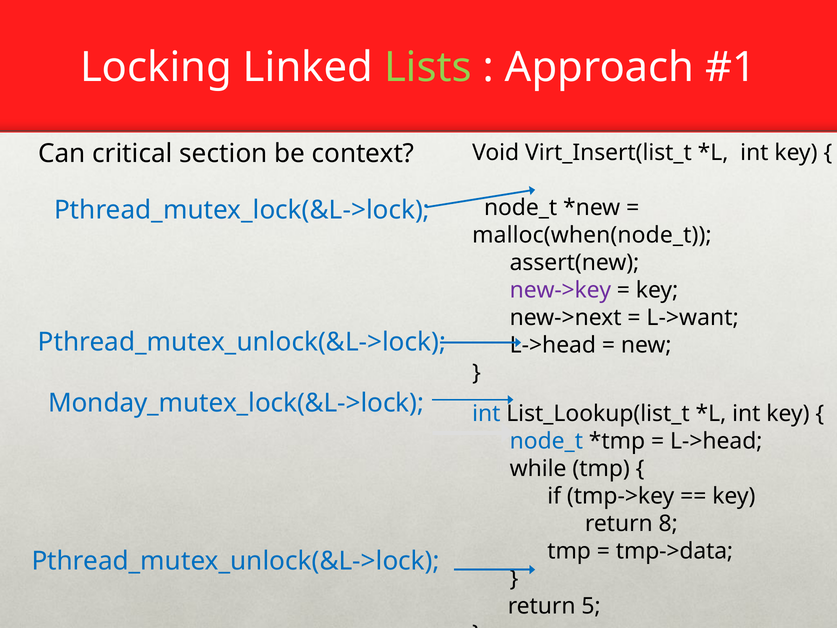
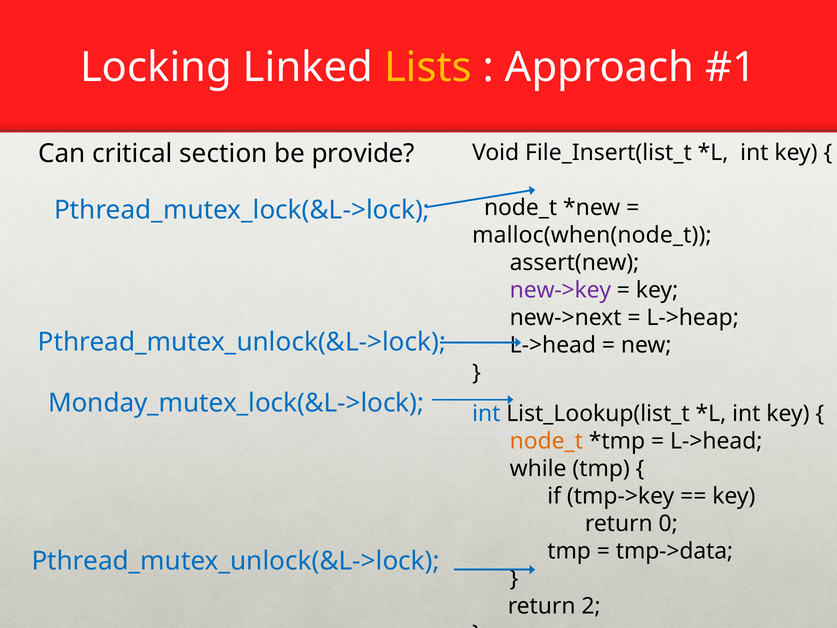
Lists colour: light green -> yellow (428, 67)
context: context -> provide (363, 153)
Virt_Insert(list_t: Virt_Insert(list_t -> File_Insert(list_t (608, 153)
L->want: L->want -> L->heap (693, 318)
node_t colour: blue -> orange (546, 441)
8: 8 -> 0 (668, 524)
5: 5 -> 2 (591, 606)
